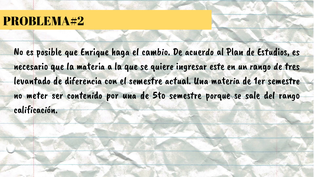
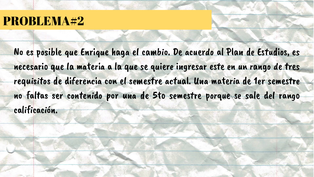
levantado: levantado -> requisitos (32, 80)
meter: meter -> faltas (37, 95)
